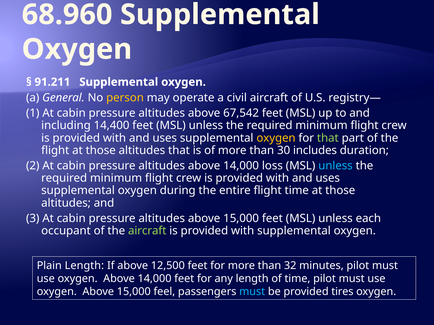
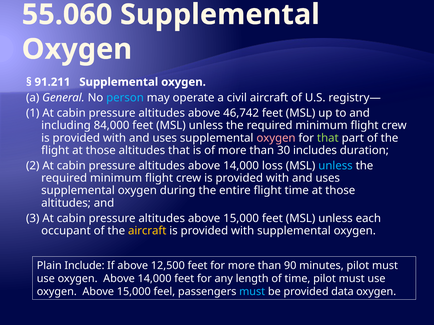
68.960: 68.960 -> 55.060 (67, 15)
person colour: yellow -> light blue (125, 98)
67,542: 67,542 -> 46,742 (241, 113)
14,400: 14,400 -> 84,000 (112, 126)
oxygen colour: yellow -> pink (276, 138)
aircraft colour: light green -> yellow (147, 231)
Plain Length: Length -> Include (84, 266)
32: 32 -> 90 (290, 266)
tires: tires -> data (342, 292)
